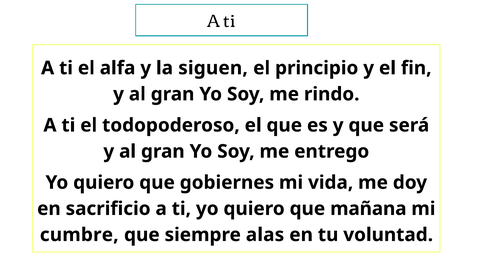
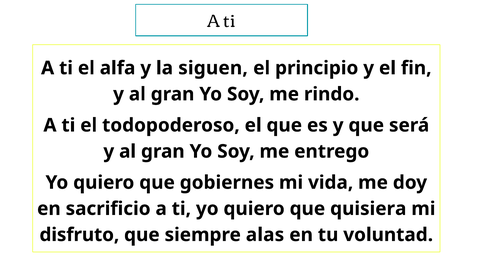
mañana: mañana -> quisiera (368, 209)
cumbre: cumbre -> disfruto (79, 235)
